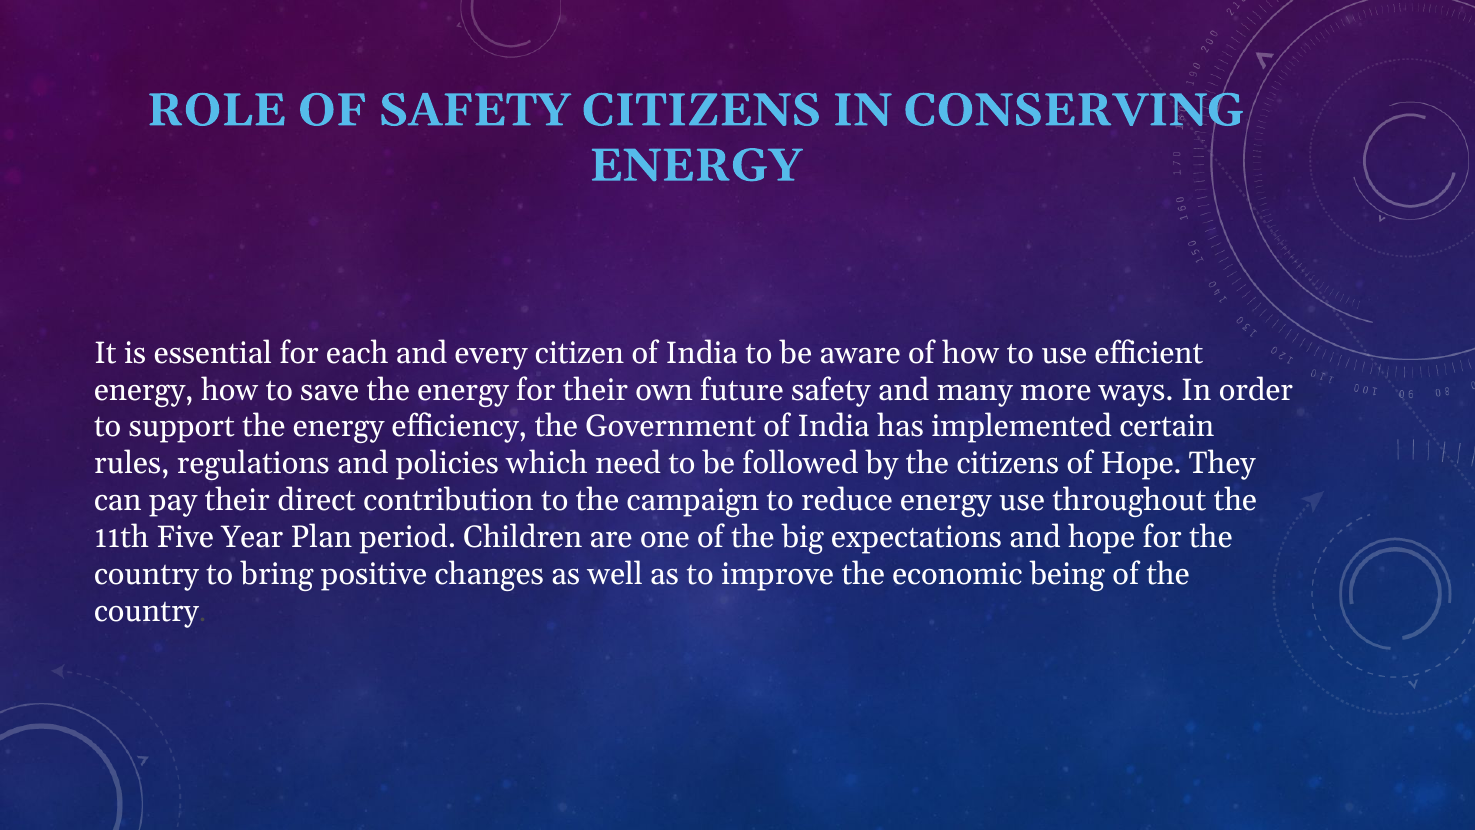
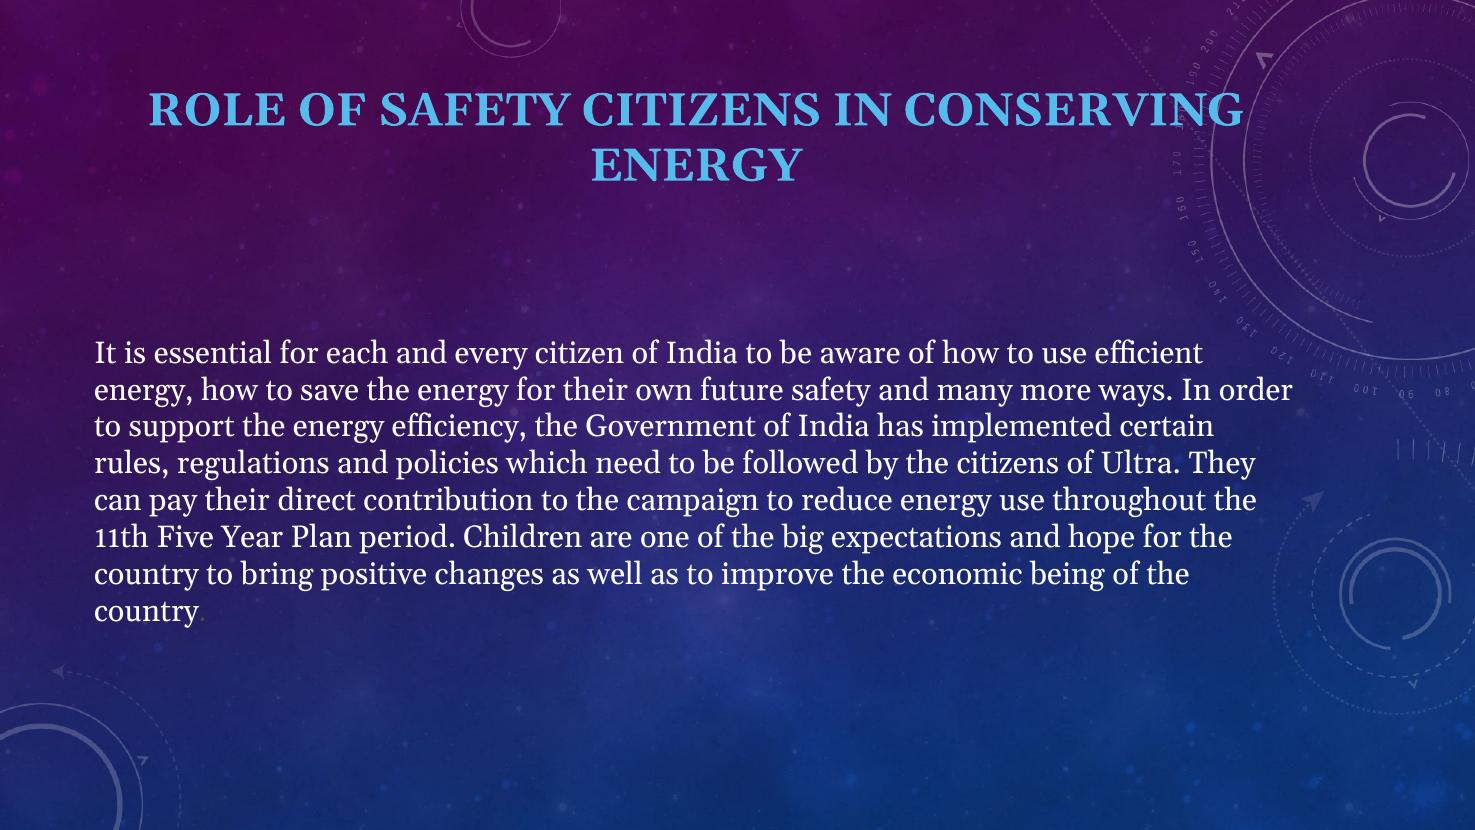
of Hope: Hope -> Ultra (1141, 464)
